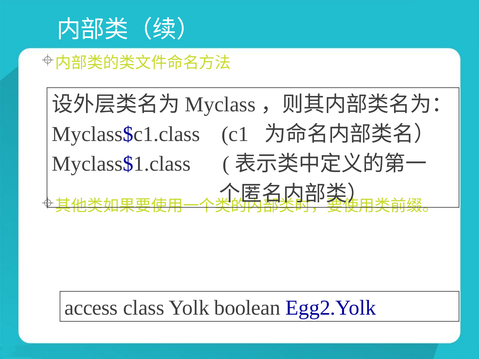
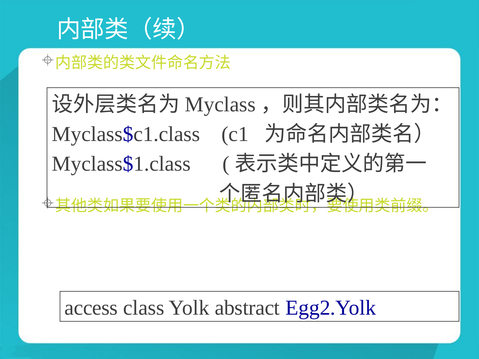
boolean: boolean -> abstract (247, 308)
